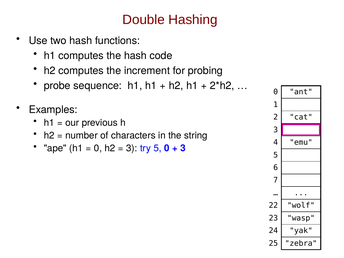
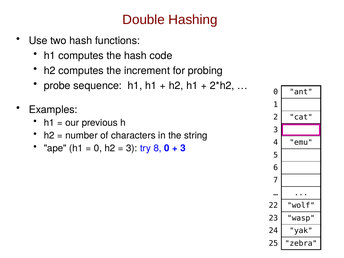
try 5: 5 -> 8 (158, 148)
